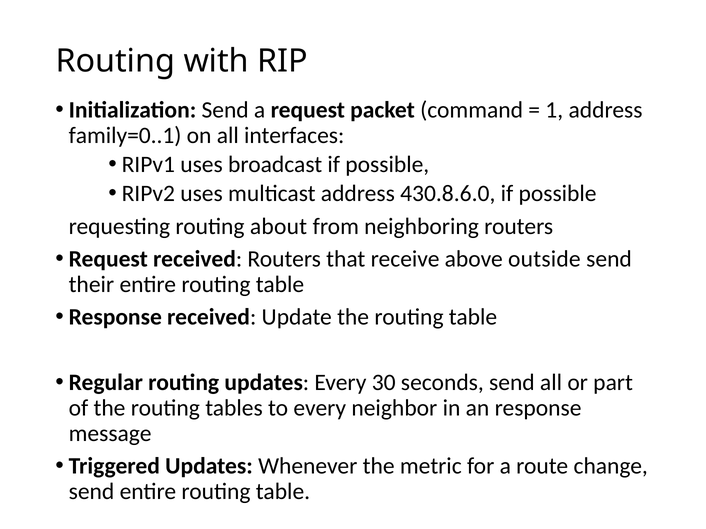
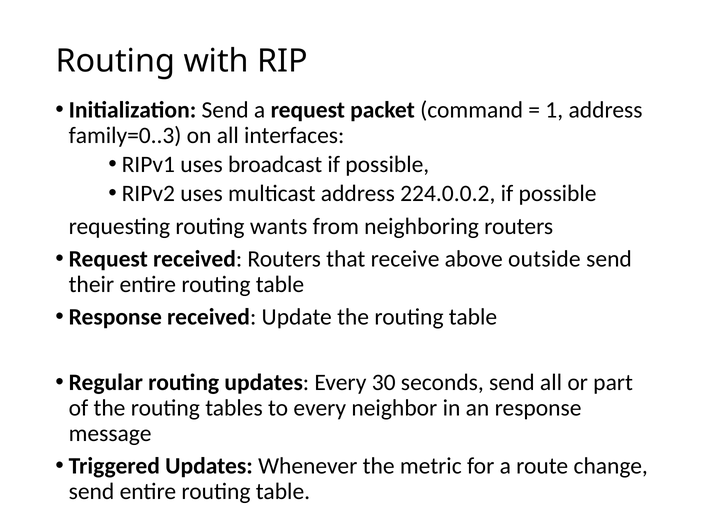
family=0..1: family=0..1 -> family=0..3 (125, 136)
430.8.6.0: 430.8.6.0 -> 224.0.0.2 (448, 194)
about: about -> wants (279, 227)
